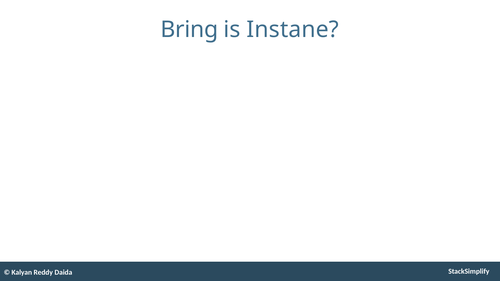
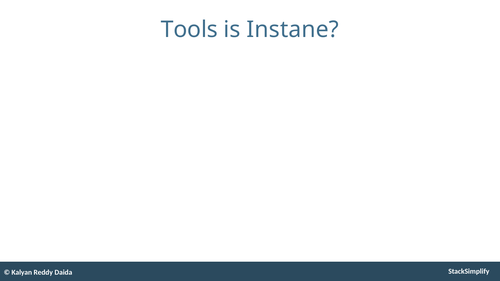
Bring: Bring -> Tools (189, 29)
